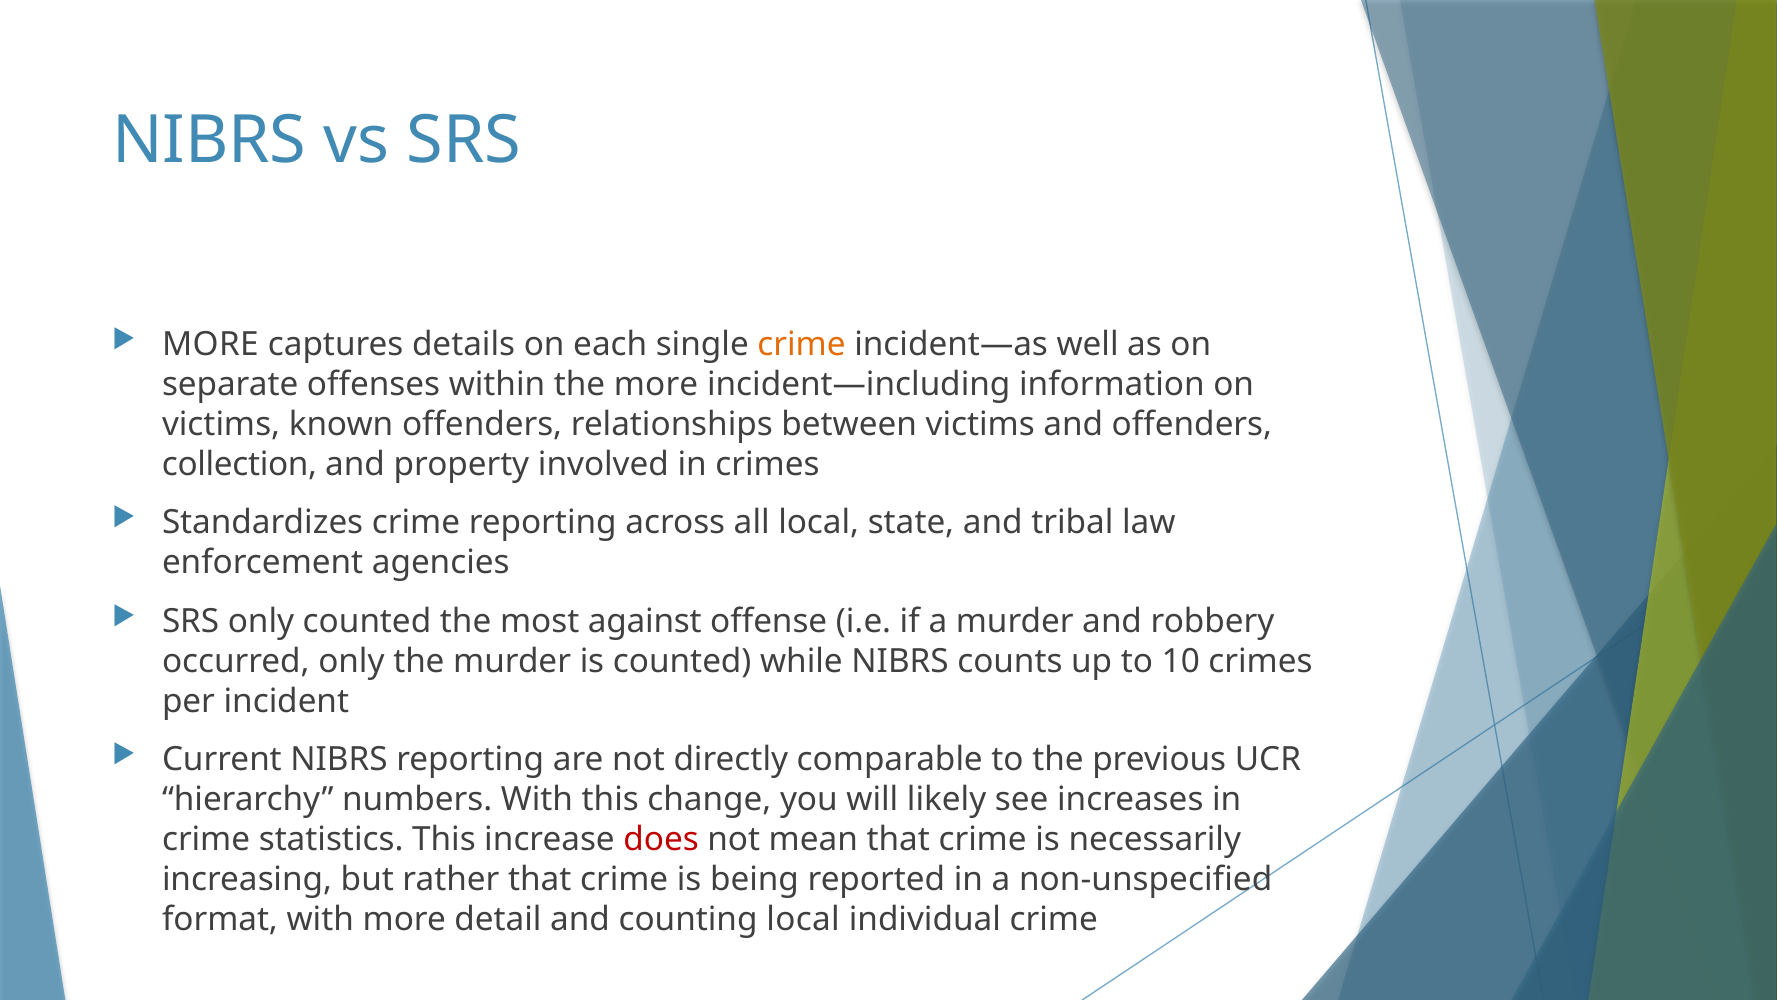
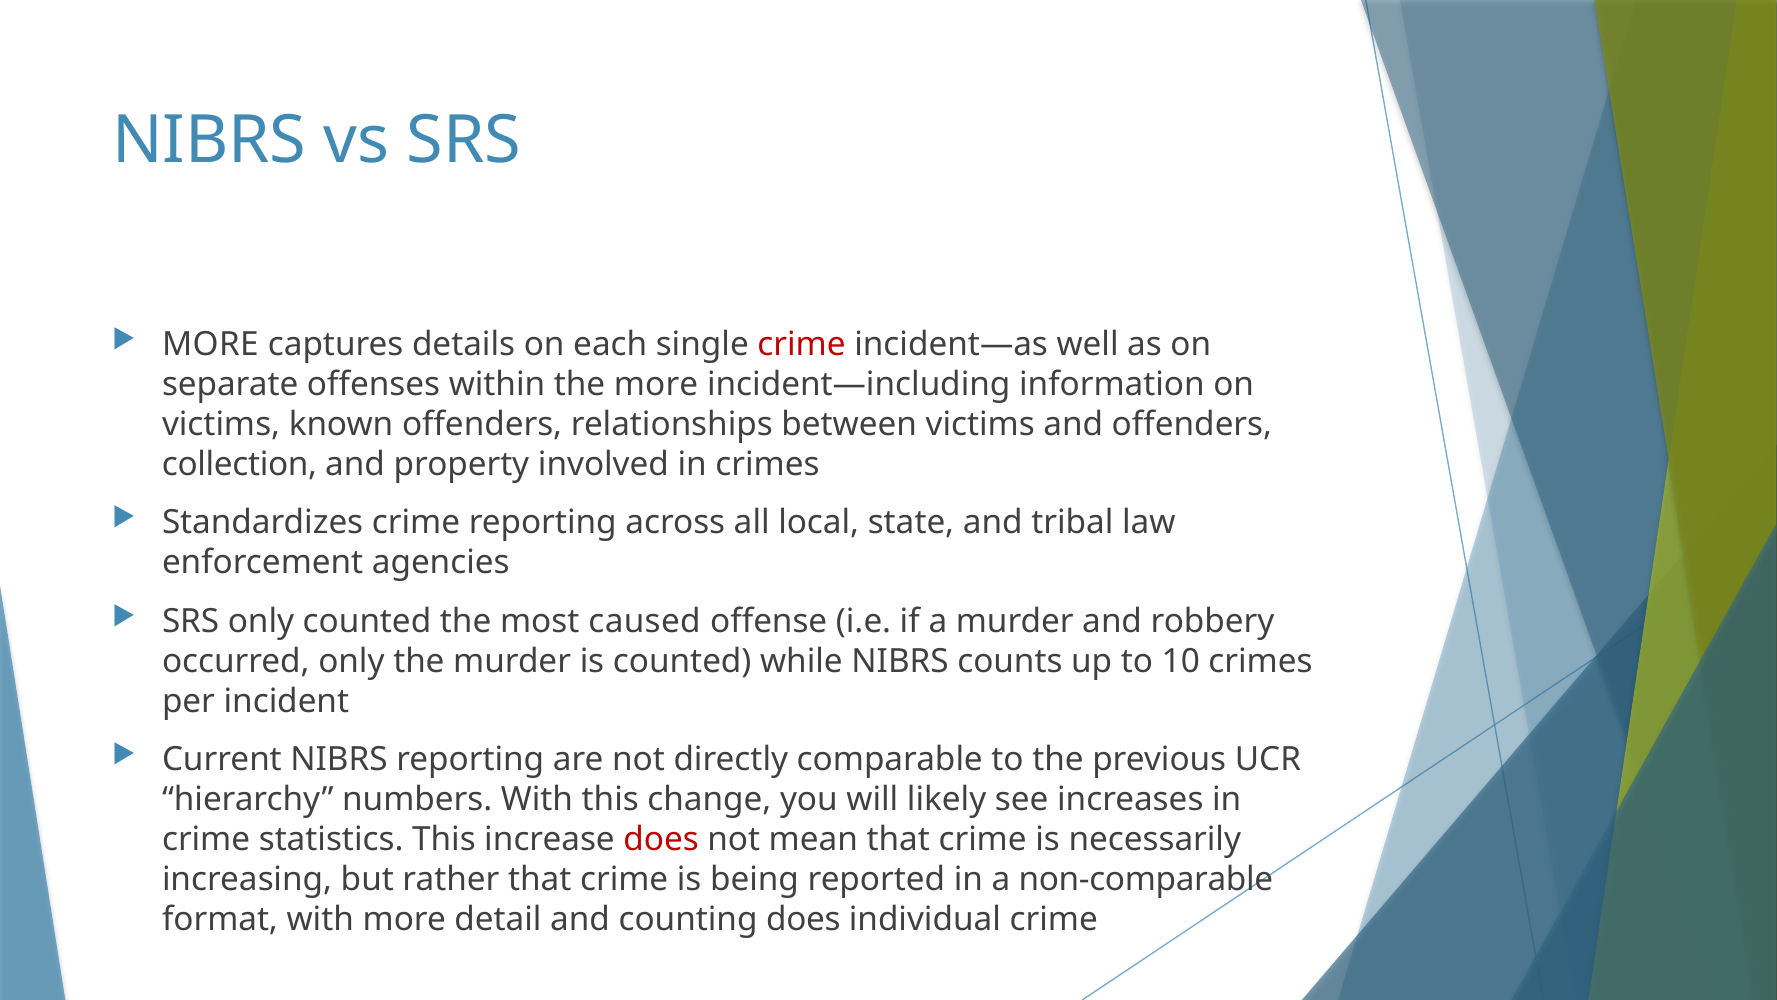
crime colour: orange -> red (802, 344)
against: against -> caused (645, 621)
non-unspecified: non-unspecified -> non-comparable (1146, 879)
counting local: local -> does (803, 919)
